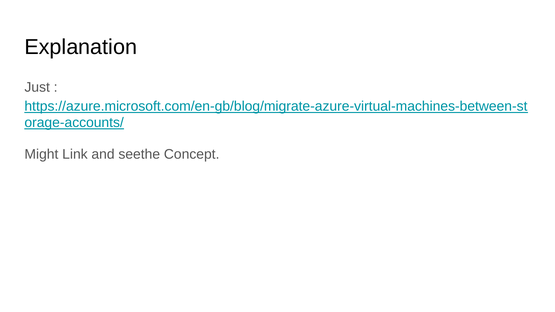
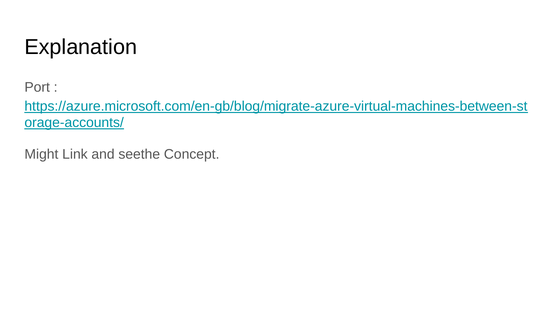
Just: Just -> Port (37, 87)
